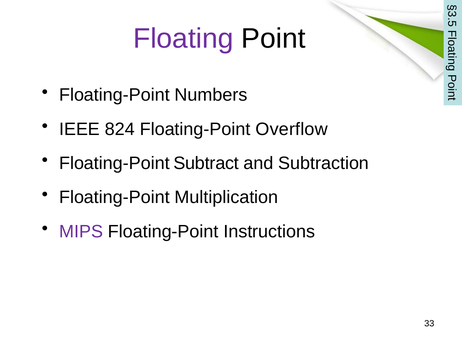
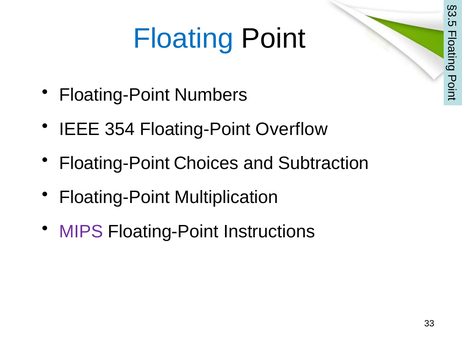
Floating colour: purple -> blue (183, 39)
824: 824 -> 354 (120, 129)
Subtract: Subtract -> Choices (206, 163)
